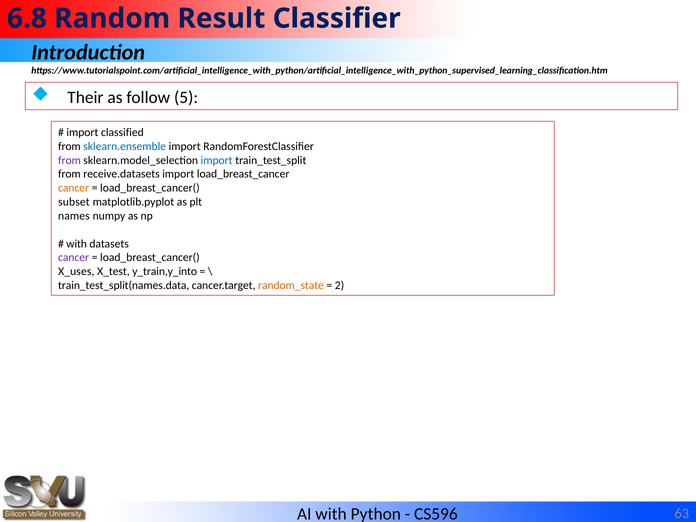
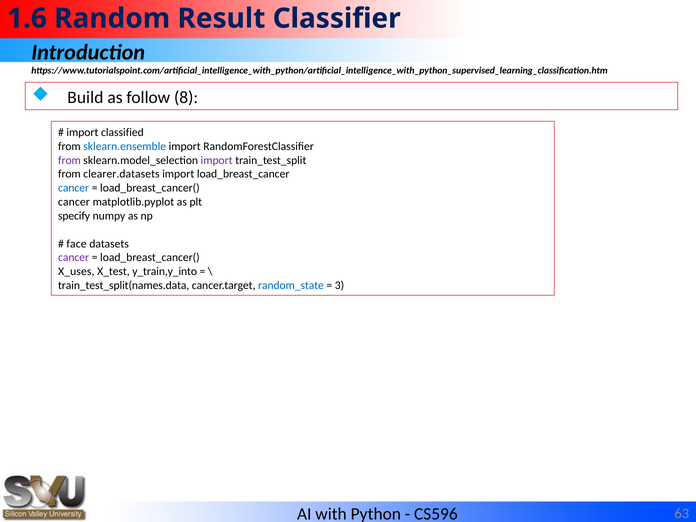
6.8: 6.8 -> 1.6 (27, 18)
Their: Their -> Build (85, 97)
5: 5 -> 8 (186, 97)
import colour: blue -> purple (217, 160)
receive.datasets: receive.datasets -> clearer.datasets (121, 174)
cancer colour: orange -> blue (74, 188)
subset: subset -> cancer (74, 202)
names: names -> specify (74, 216)
with: with -> face (77, 244)
random_state colour: orange -> blue (291, 285)
2: 2 -> 3 (339, 285)
